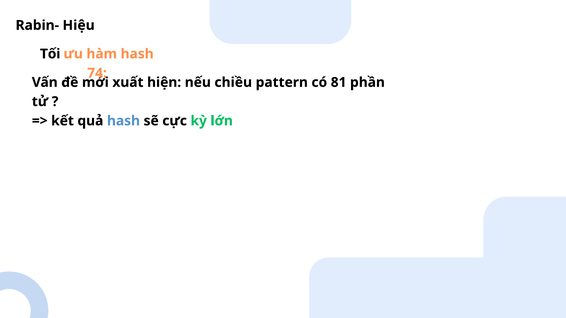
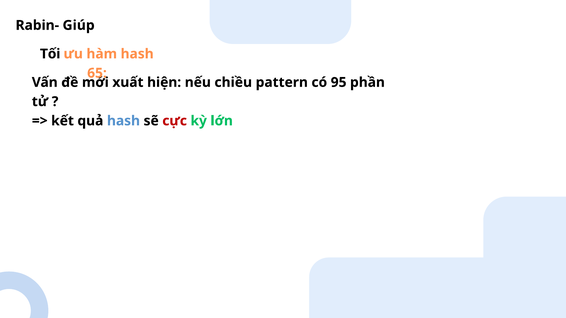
Hiệu: Hiệu -> Giúp (79, 25)
74: 74 -> 65 (97, 73)
81: 81 -> 95 (339, 82)
cực colour: black -> red (175, 121)
